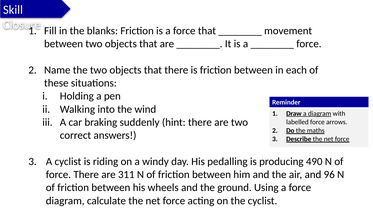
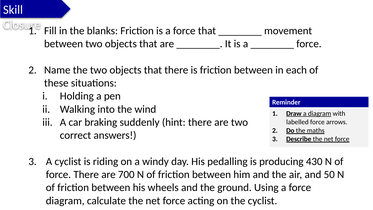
490: 490 -> 430 (314, 161)
311: 311 -> 700 (126, 174)
96: 96 -> 50 (329, 174)
